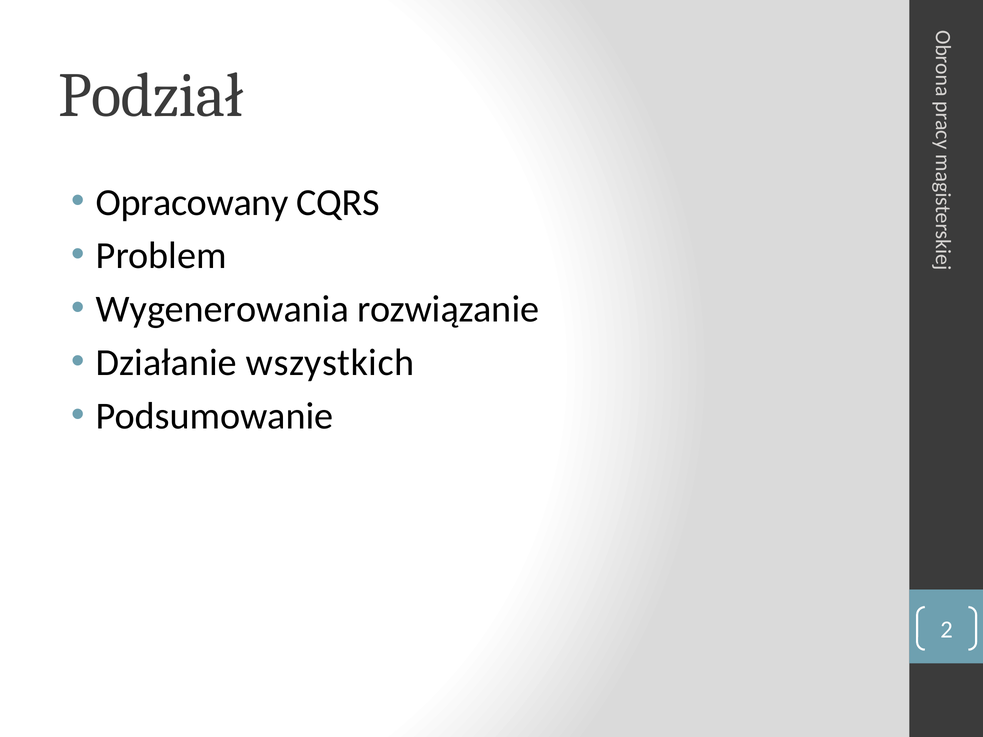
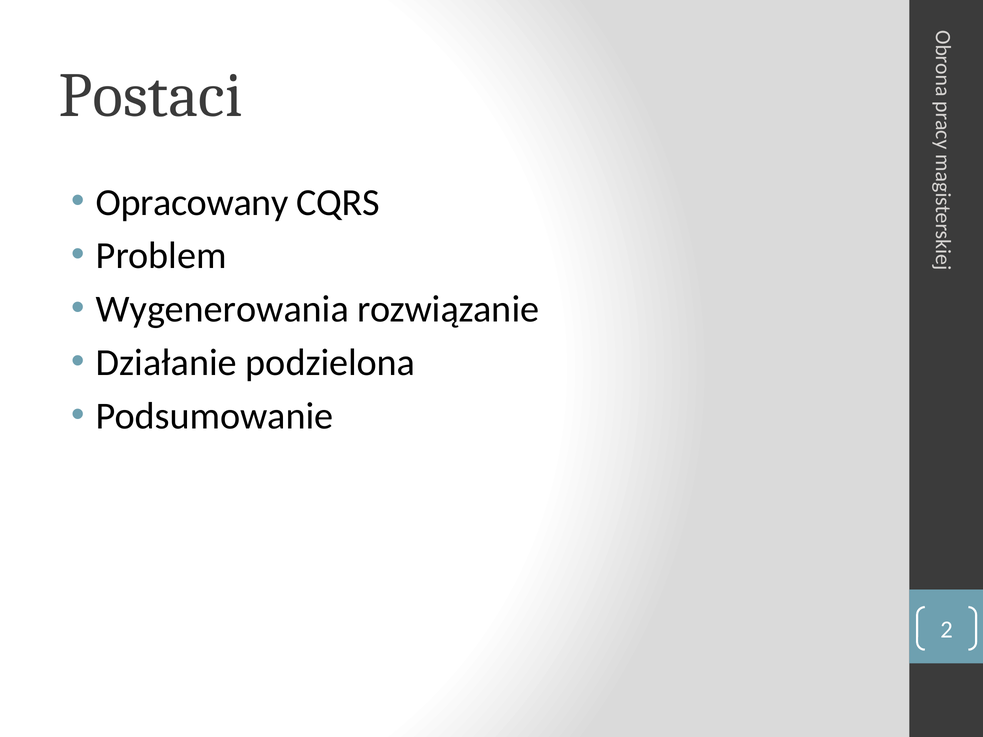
Podział: Podział -> Postaci (151, 95)
wszystkich: wszystkich -> podzielona (330, 363)
